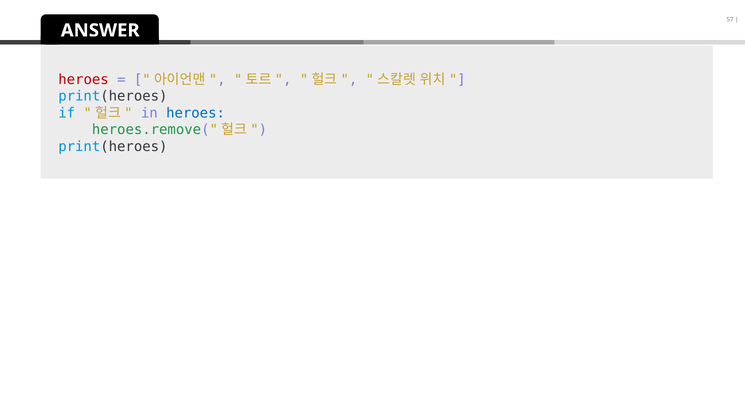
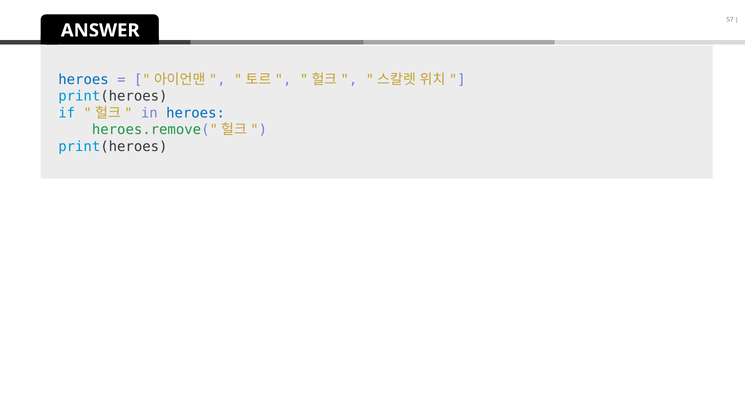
heroes colour: red -> blue (84, 79)
